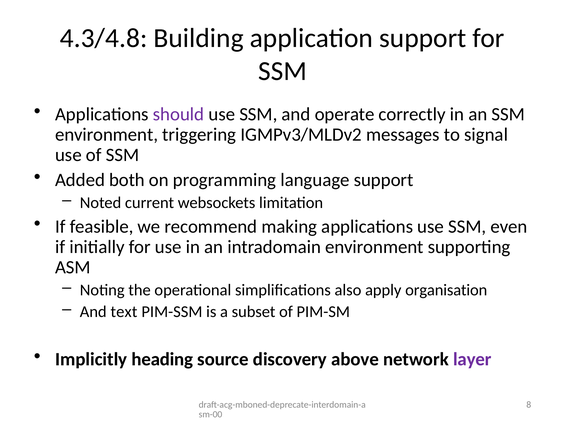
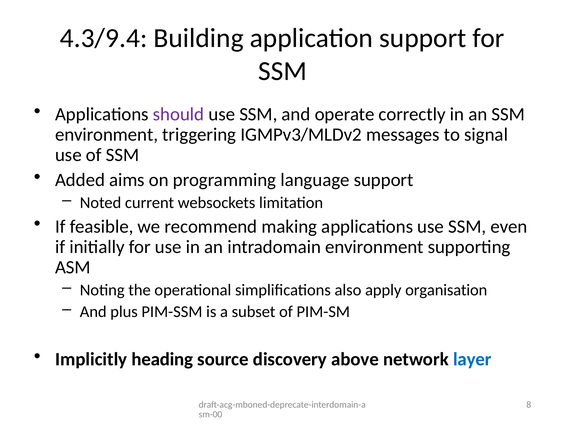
4.3/4.8: 4.3/4.8 -> 4.3/9.4 (104, 38)
both: both -> aims (127, 180)
text: text -> plus (124, 312)
layer colour: purple -> blue (472, 359)
